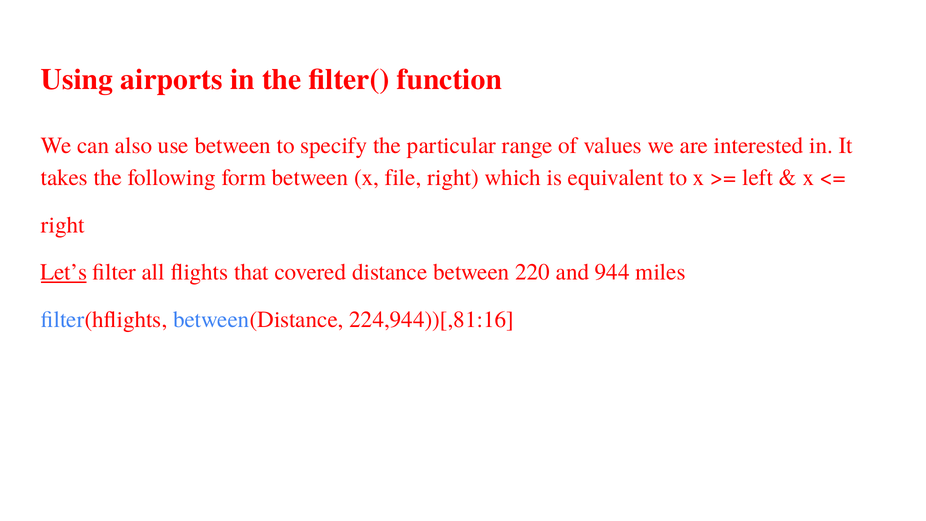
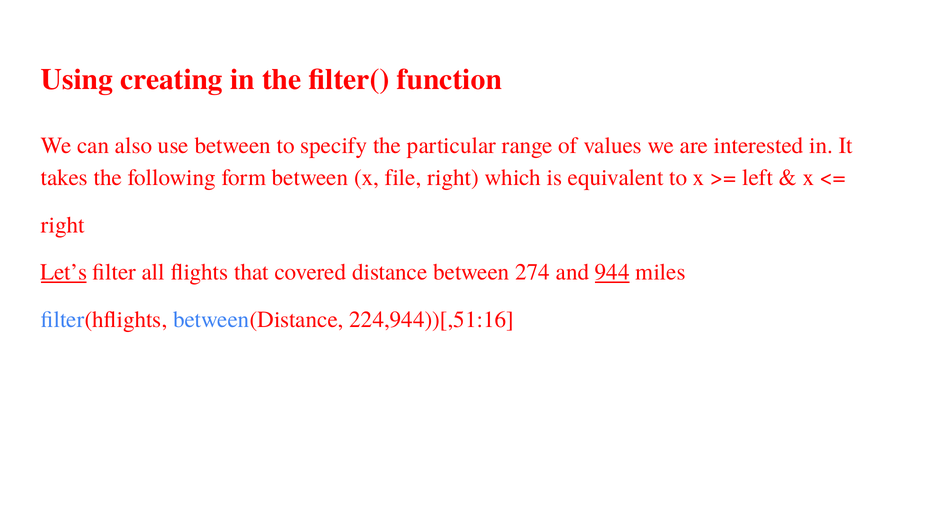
airports: airports -> creating (172, 79)
220: 220 -> 274 (533, 272)
944 underline: none -> present (612, 272)
224,944))[,81:16: 224,944))[,81:16 -> 224,944))[,51:16 (432, 320)
